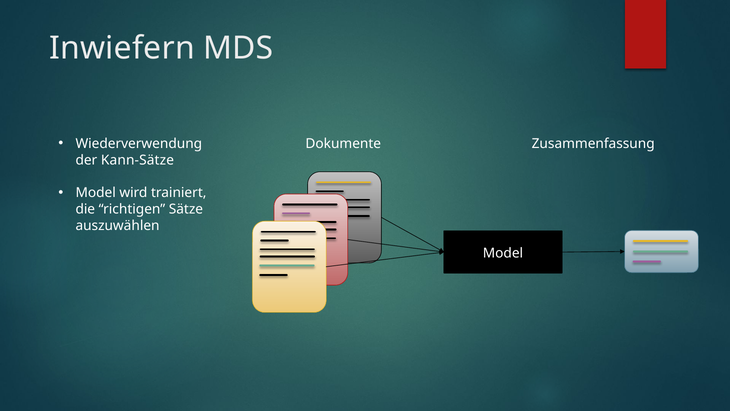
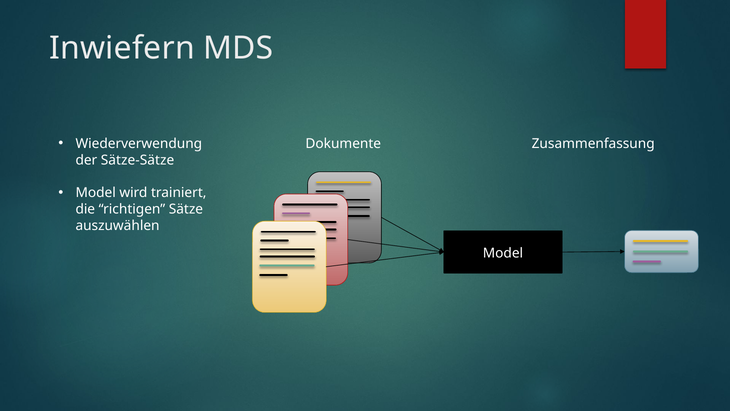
Kann-Sätze: Kann-Sätze -> Sätze-Sätze (138, 160)
